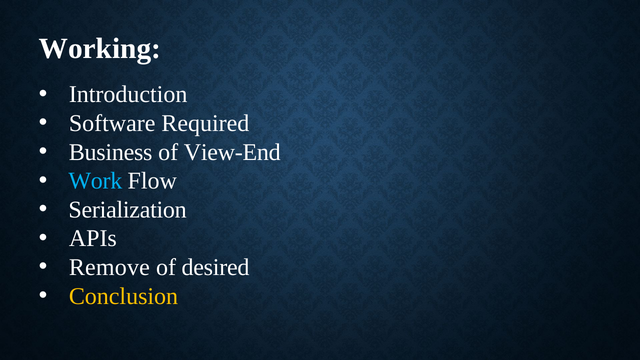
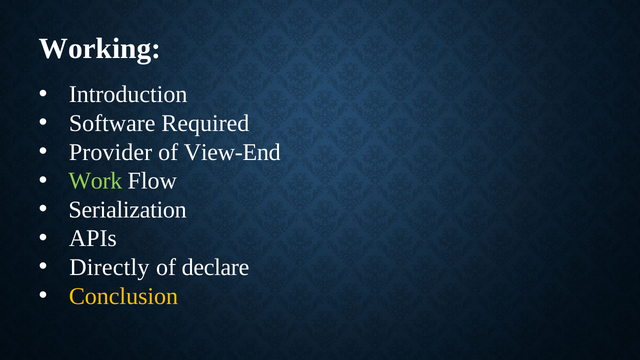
Business: Business -> Provider (110, 152)
Work colour: light blue -> light green (95, 181)
Remove: Remove -> Directly (109, 267)
desired: desired -> declare (215, 267)
